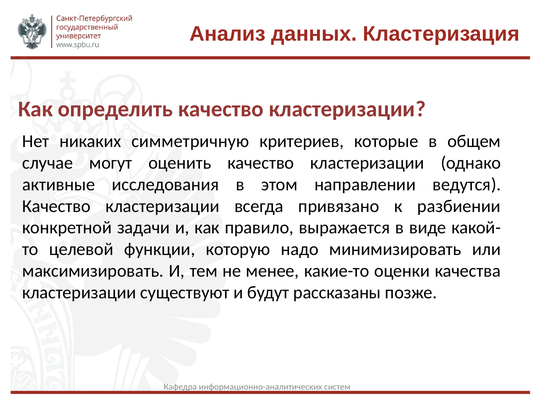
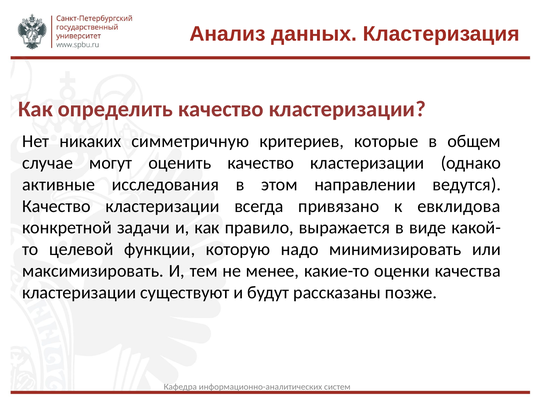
разбиении: разбиении -> евклидова (459, 206)
